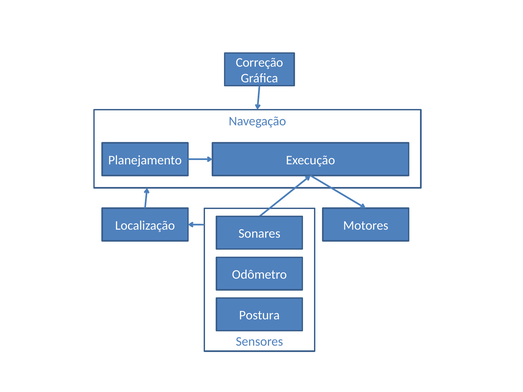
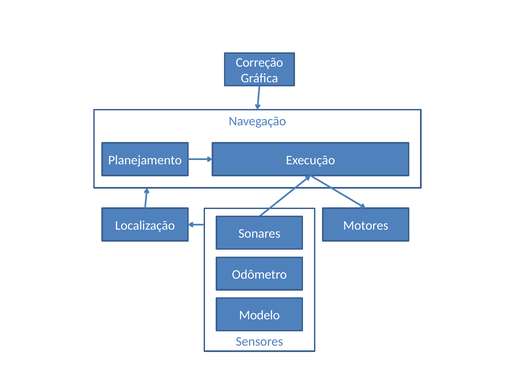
Postura: Postura -> Modelo (259, 316)
